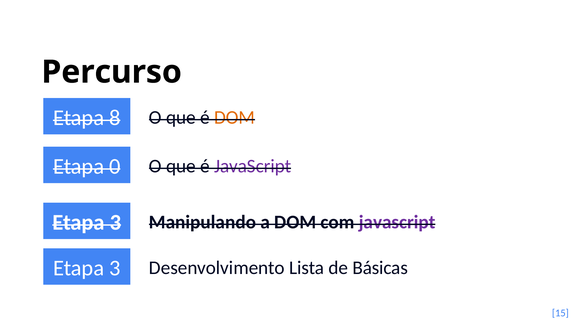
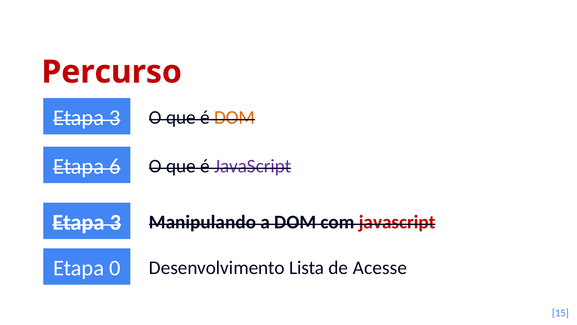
Percurso colour: black -> red (112, 72)
8: 8 -> 3 (115, 118)
0: 0 -> 6 (115, 166)
javascript colour: purple -> red (397, 222)
3: 3 -> 0 (115, 268)
Básicas: Básicas -> Acesse (380, 267)
